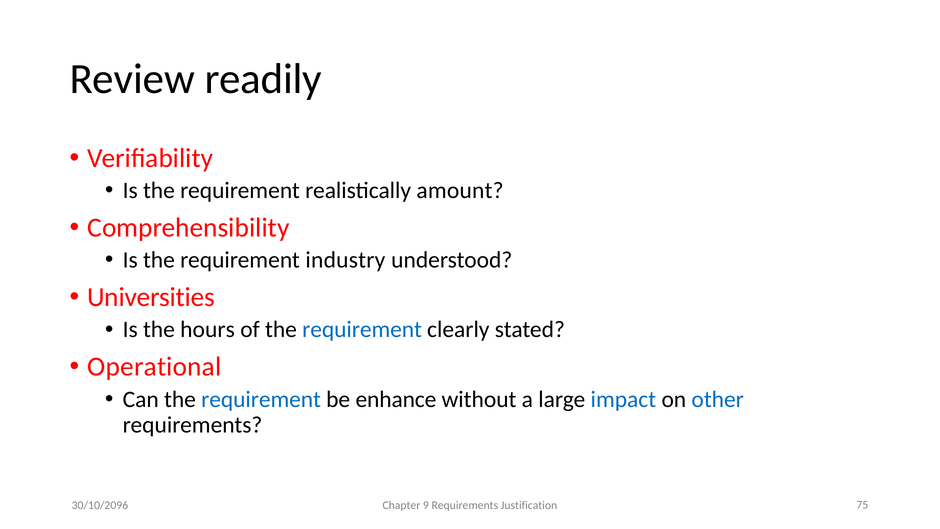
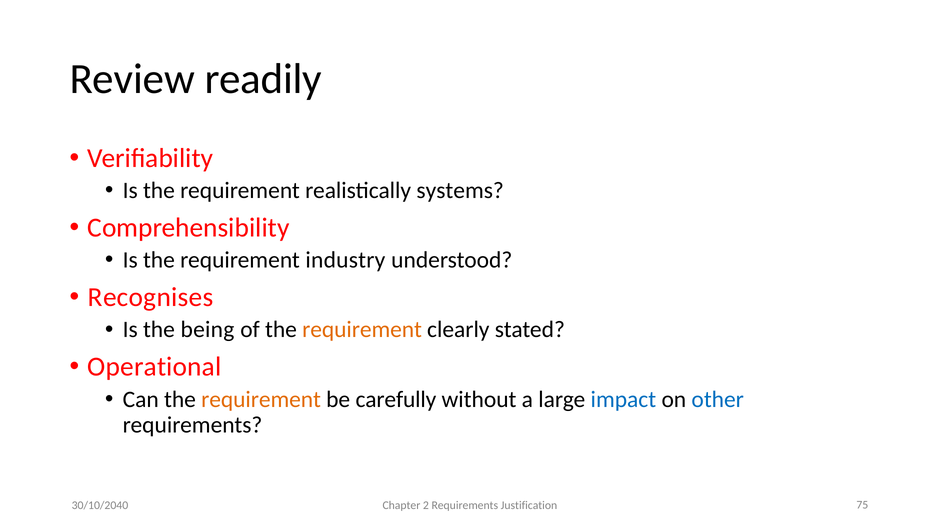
amount: amount -> systems (460, 190)
Universities: Universities -> Recognises (151, 297)
hours: hours -> being (207, 330)
requirement colour: blue -> orange (362, 330)
requirement colour: blue -> orange (261, 399)
enhance: enhance -> carefully (396, 399)
30/10/2096: 30/10/2096 -> 30/10/2040 (100, 505)
9: 9 -> 2 (426, 505)
